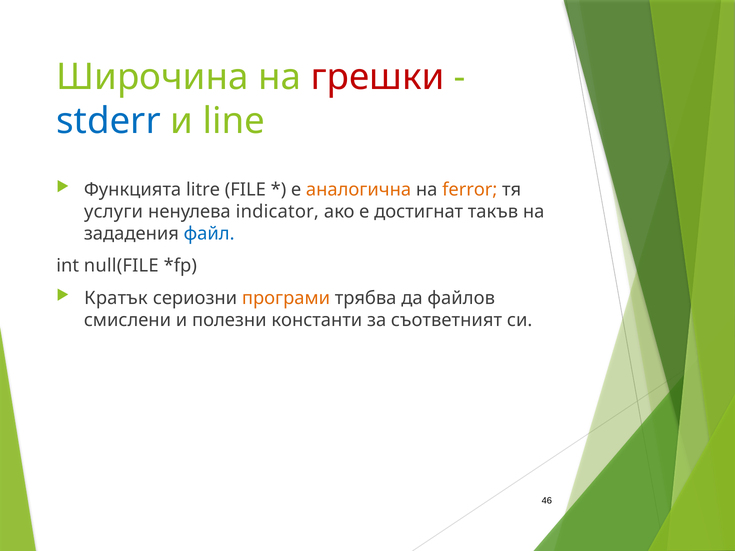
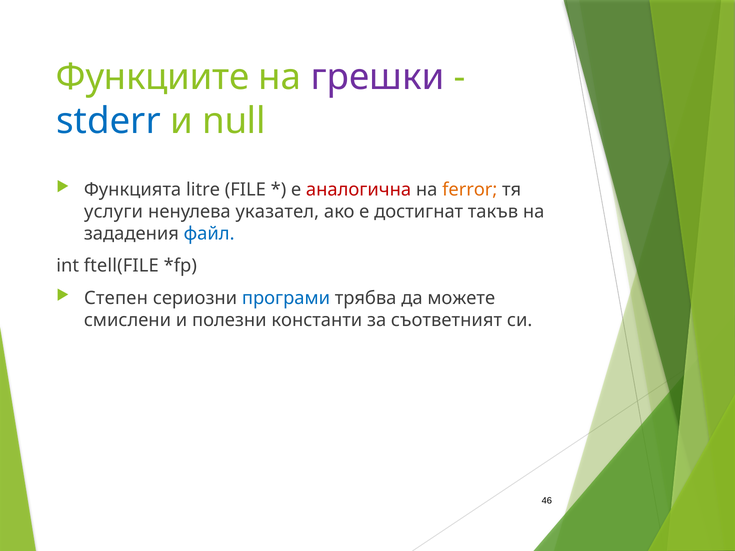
Широчина: Широчина -> Функциите (153, 77)
грешки colour: red -> purple (378, 77)
line: line -> null (234, 121)
аналогична colour: orange -> red (359, 190)
indicator: indicator -> указател (277, 212)
null(FILE: null(FILE -> ftell(FILE (121, 266)
Кратък: Кратък -> Степен (116, 298)
програми colour: orange -> blue (286, 298)
файлов: файлов -> можете (461, 298)
